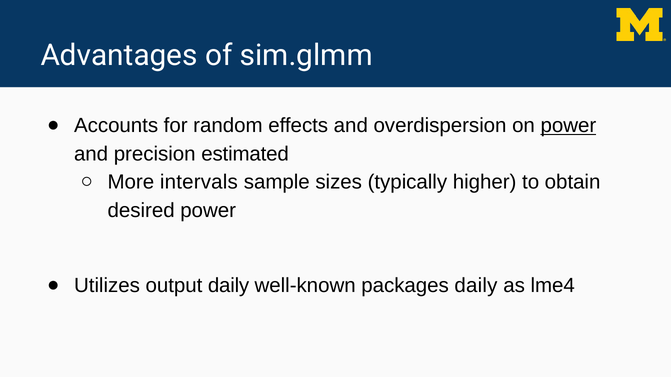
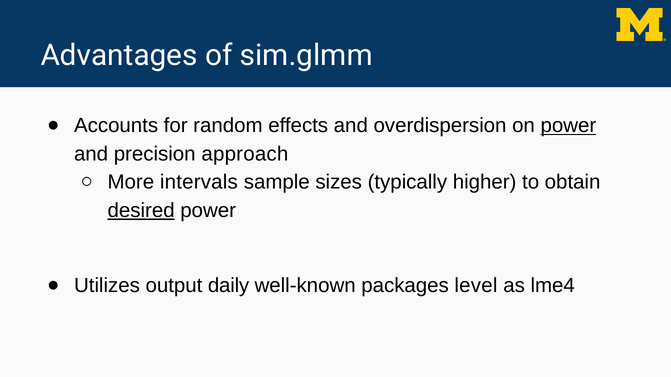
estimated: estimated -> approach (245, 154)
desired underline: none -> present (141, 211)
packages daily: daily -> level (476, 286)
